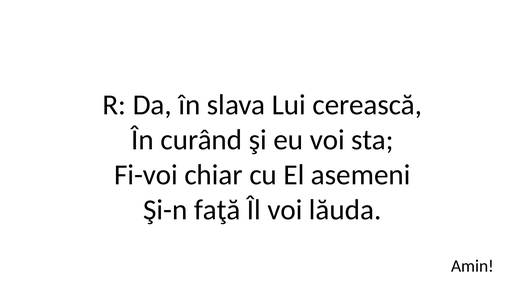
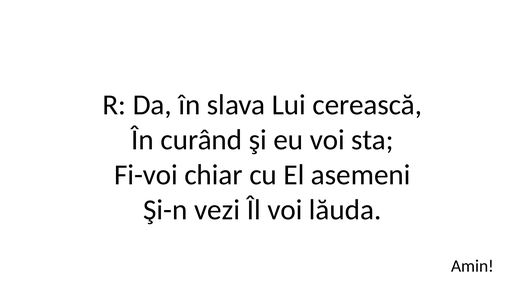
faţă: faţă -> vezi (217, 210)
